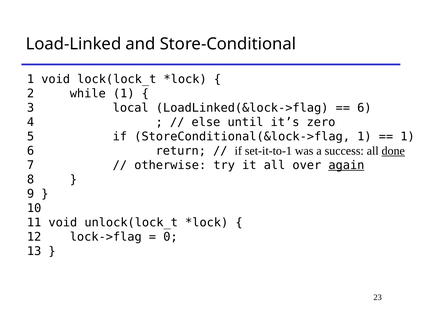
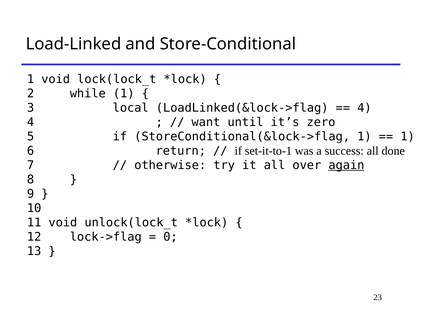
6: 6 -> 4 (364, 108)
else: else -> want (206, 122)
done underline: present -> none (393, 151)
